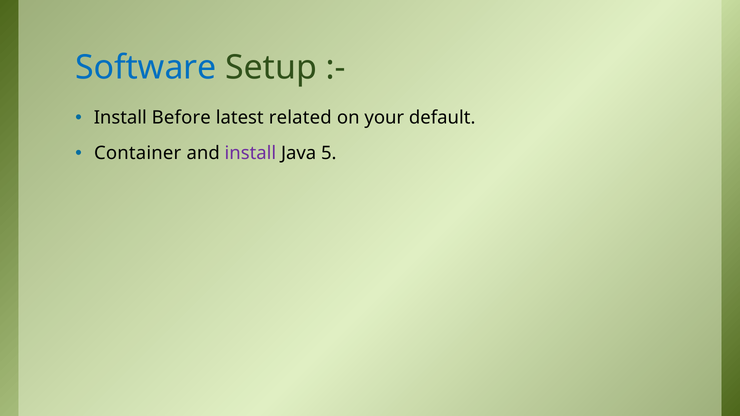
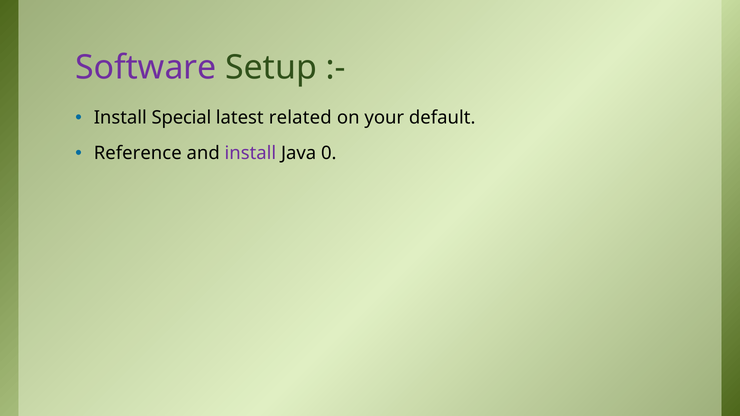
Software colour: blue -> purple (146, 68)
Before: Before -> Special (181, 118)
Container: Container -> Reference (138, 153)
5: 5 -> 0 (329, 153)
